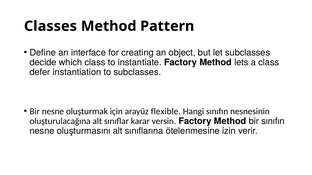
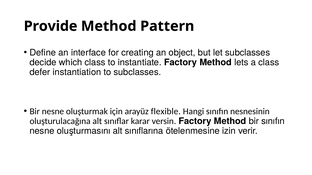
Classes: Classes -> Provide (51, 26)
